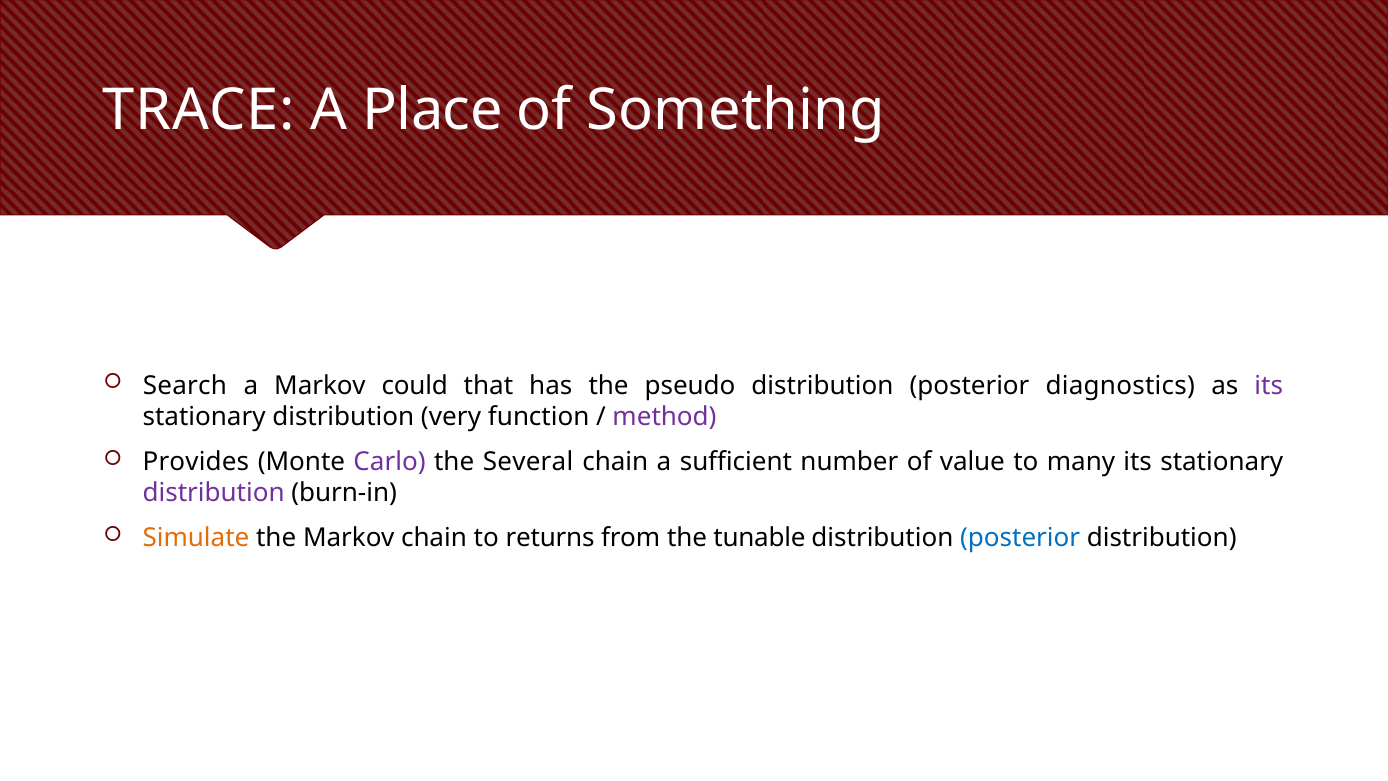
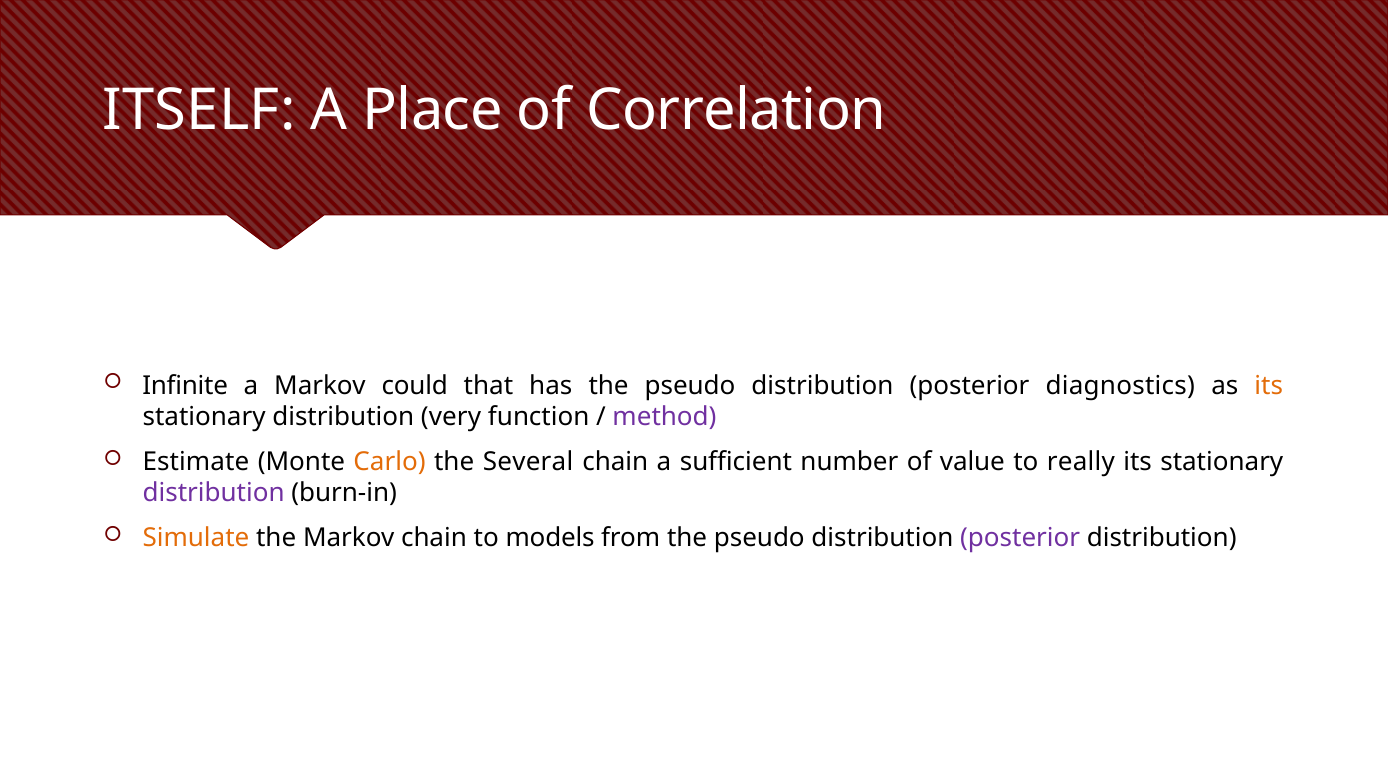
TRACE: TRACE -> ITSELF (199, 110)
Something: Something -> Correlation (736, 110)
Search: Search -> Infinite (185, 385)
its colour: purple -> orange (1269, 385)
Provides: Provides -> Estimate (196, 462)
Carlo colour: purple -> orange (390, 462)
many: many -> really (1081, 462)
returns: returns -> models (550, 538)
from the tunable: tunable -> pseudo (759, 538)
posterior colour: blue -> purple (1020, 538)
